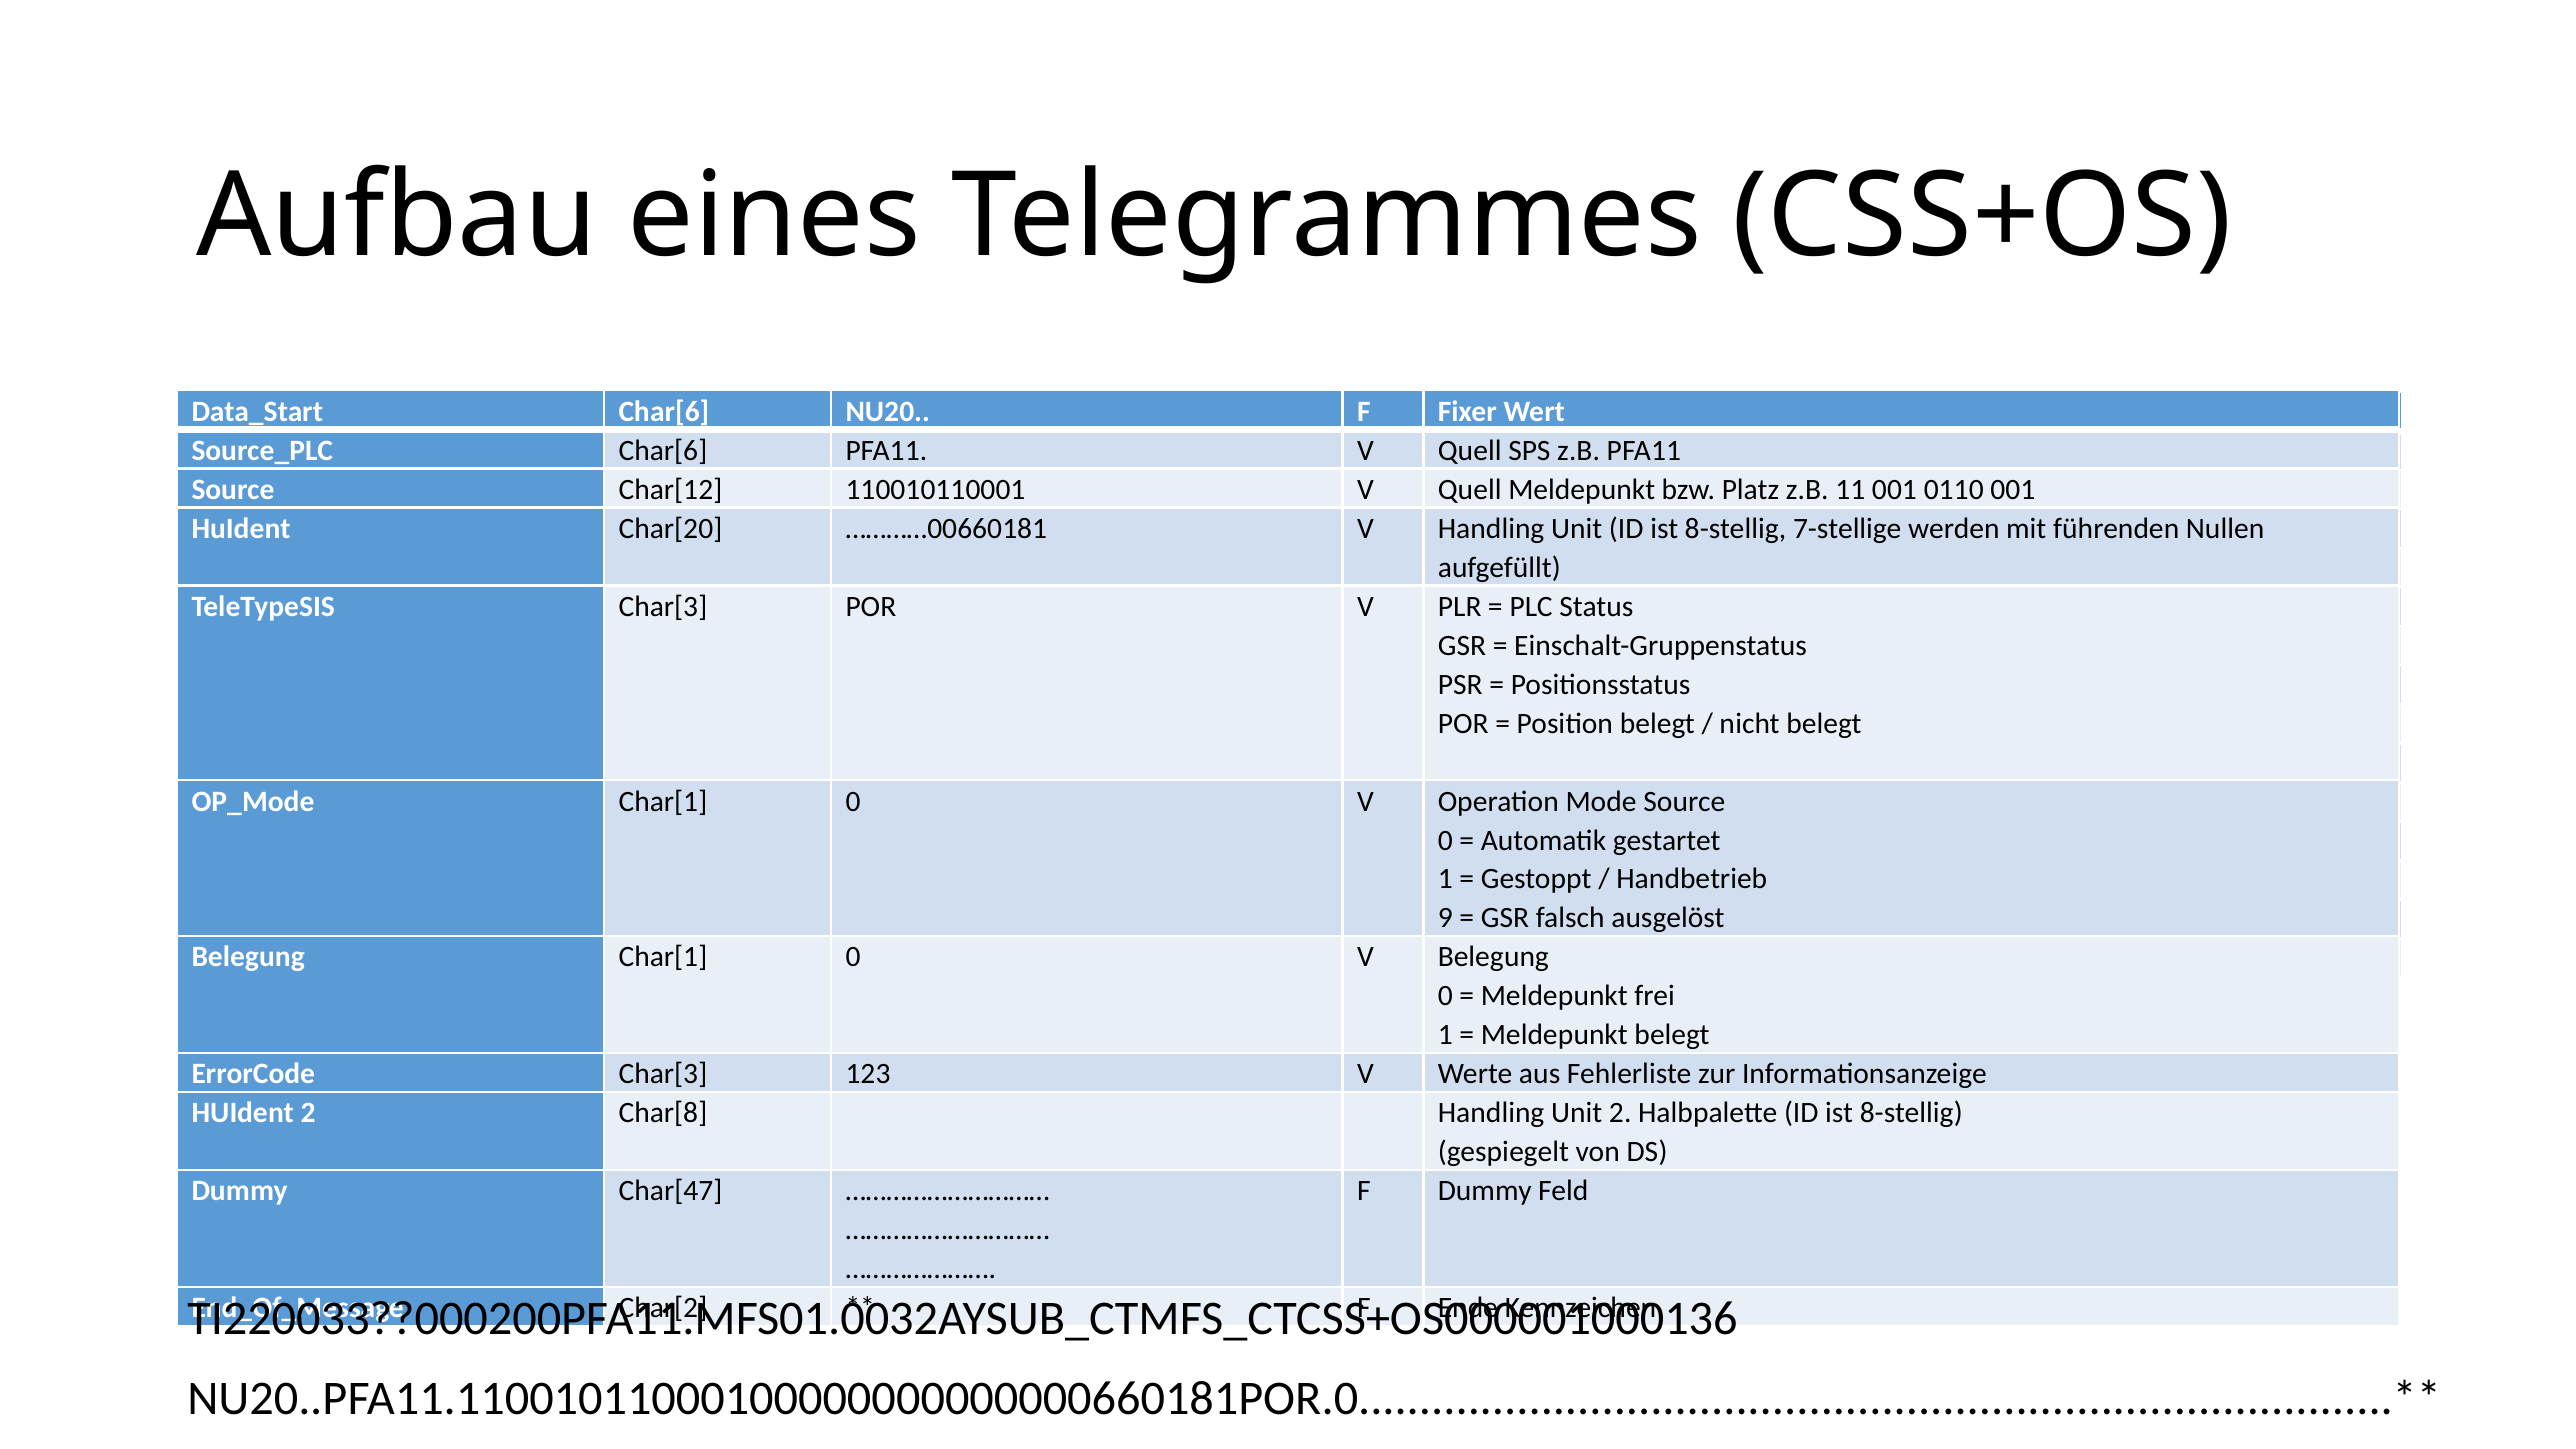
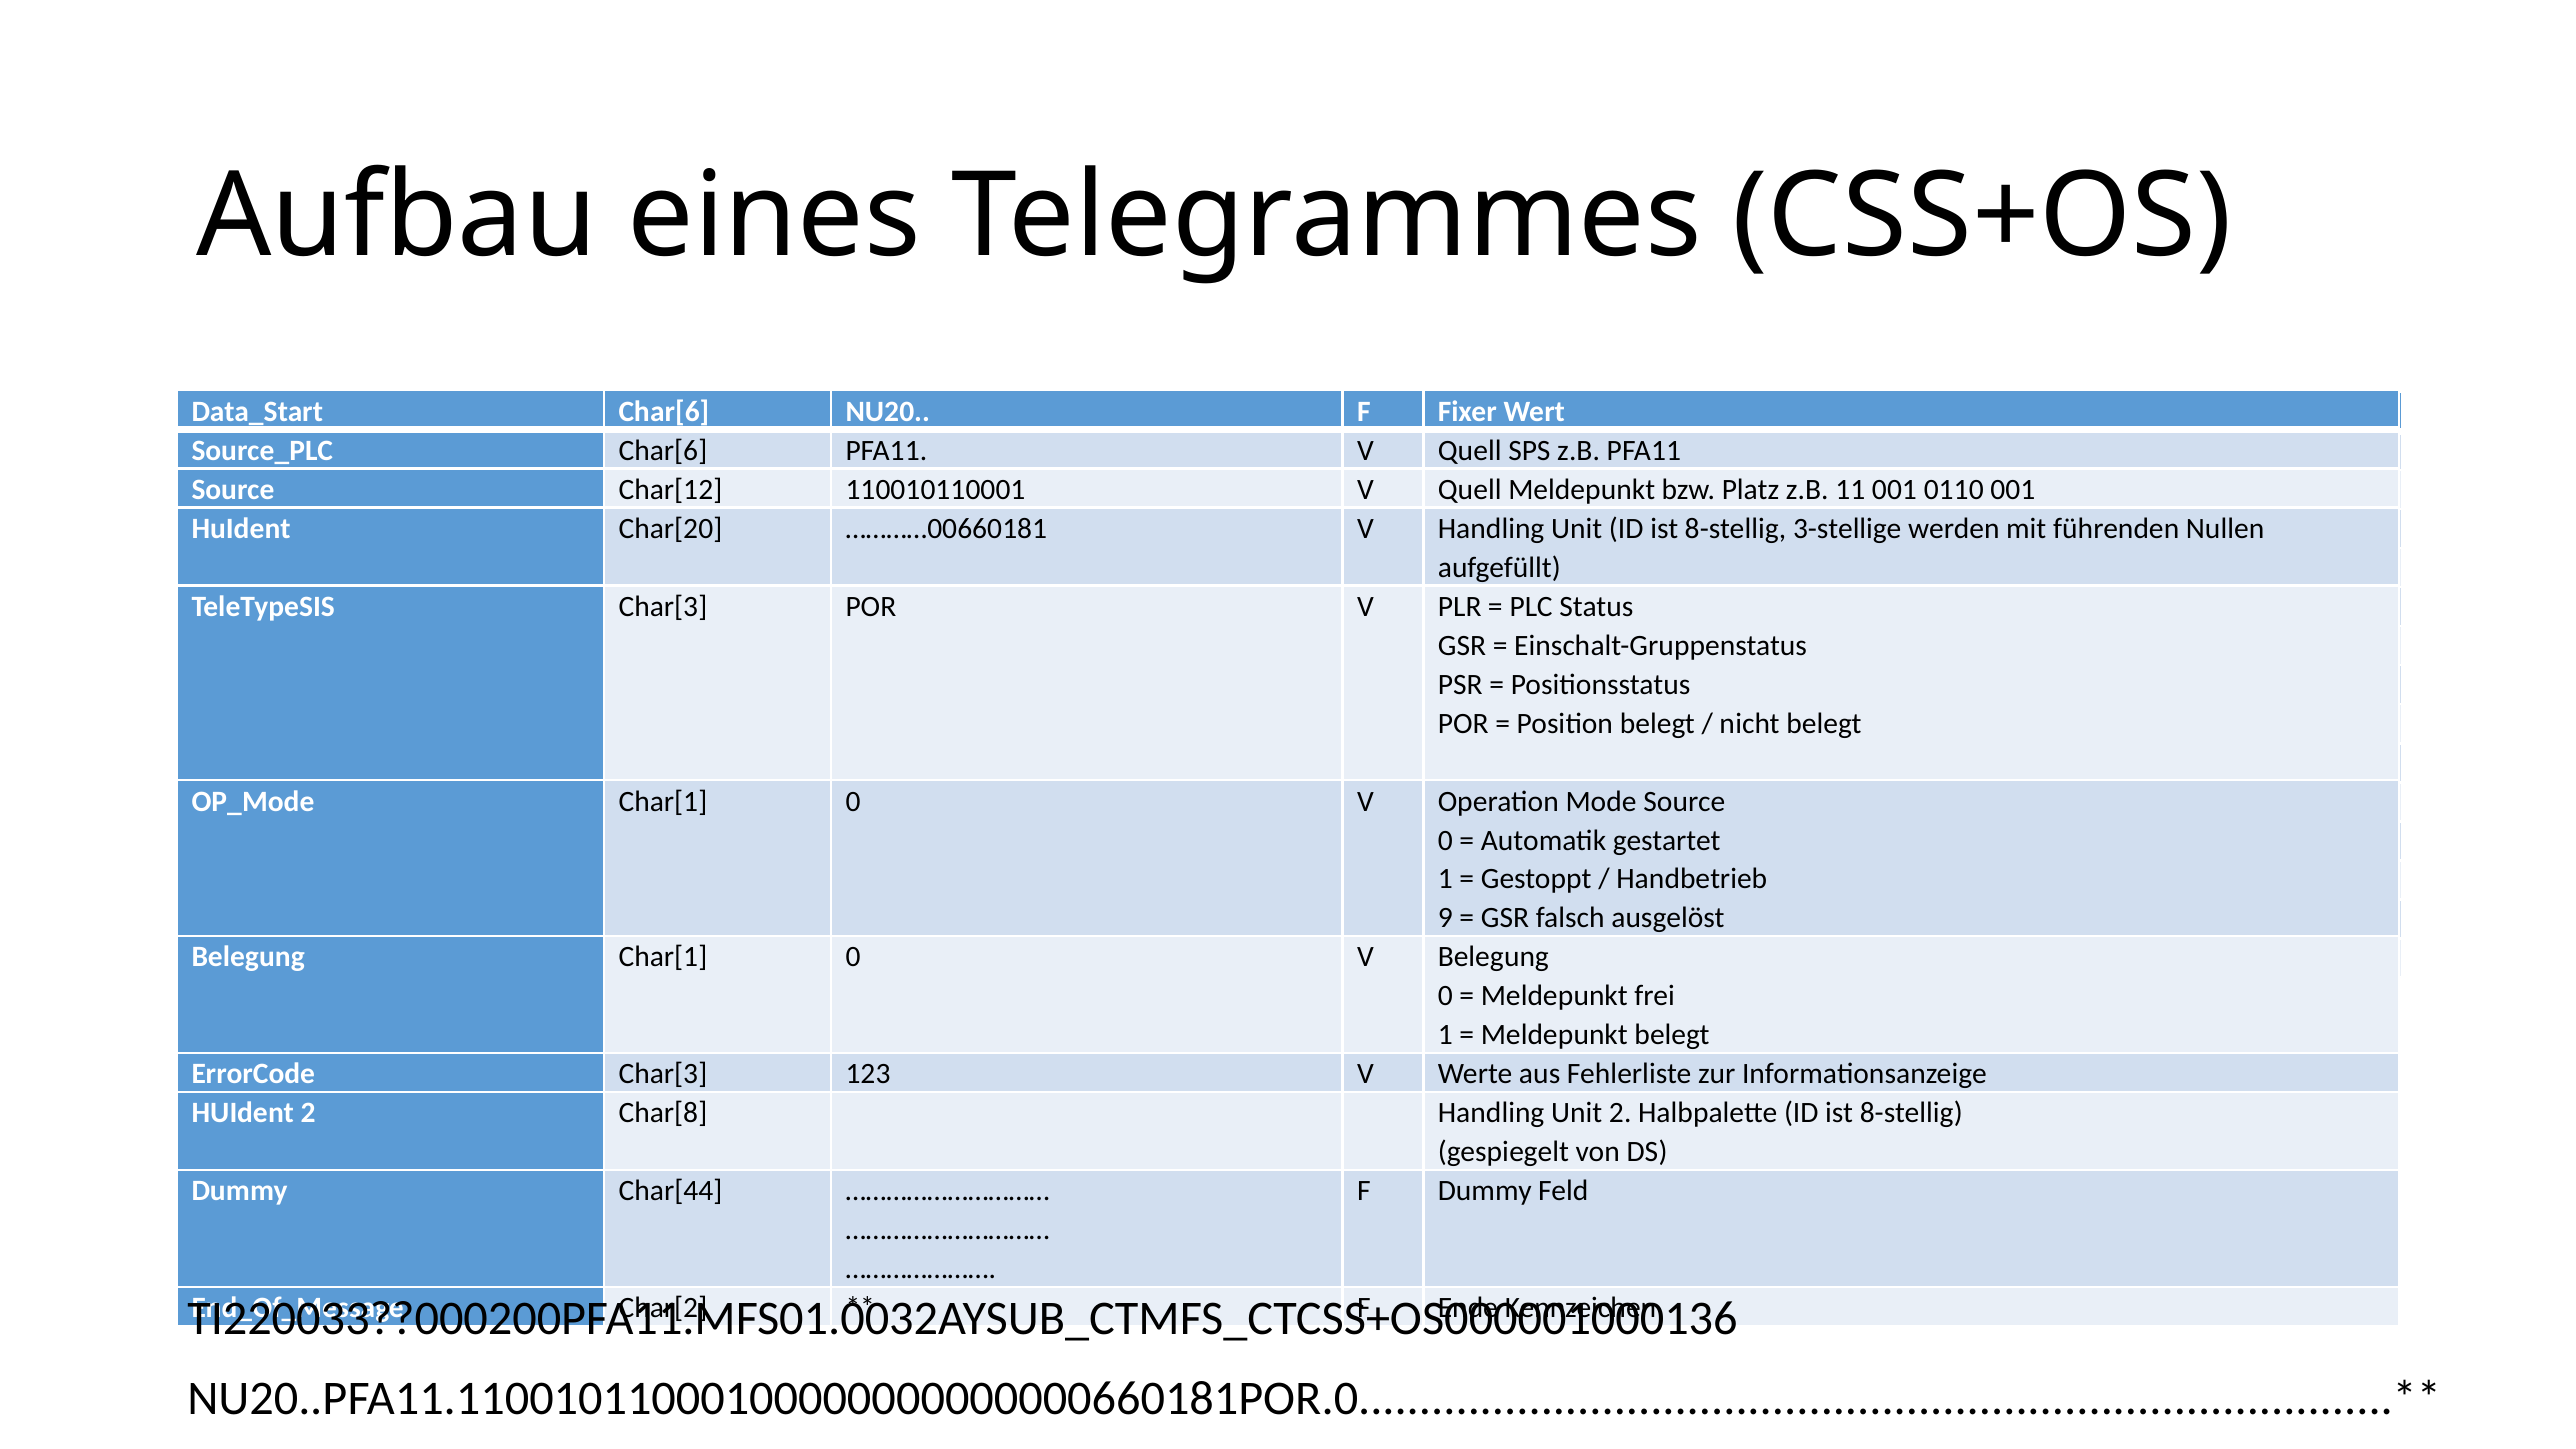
7-stellige: 7-stellige -> 3-stellige (1847, 529)
Char[47: Char[47 -> Char[44 (670, 1191)
